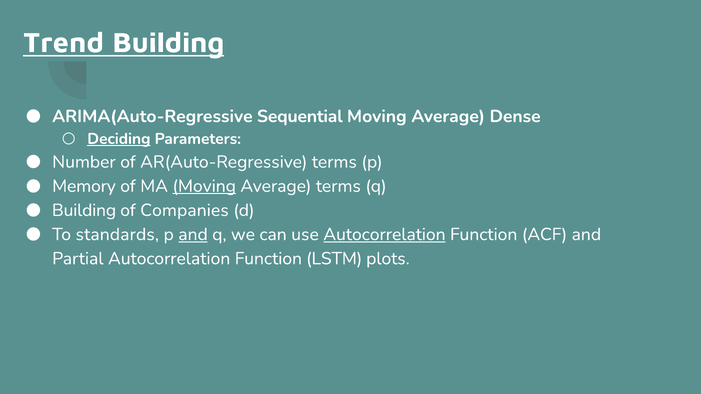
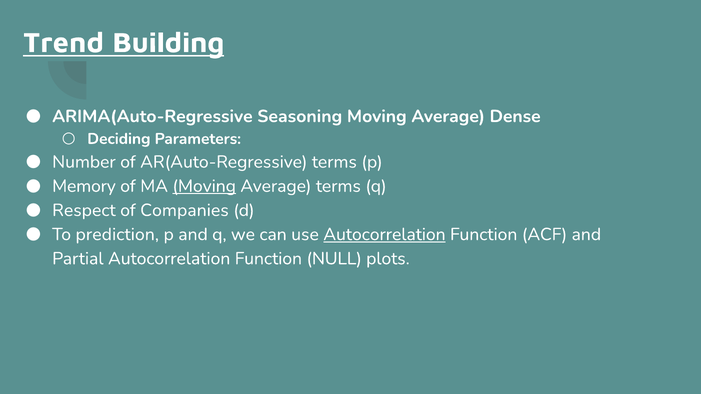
Sequential: Sequential -> Seasoning (300, 116)
Deciding underline: present -> none (119, 139)
Building: Building -> Respect (84, 210)
standards: standards -> prediction (117, 235)
and underline: present -> none (193, 235)
LSTM: LSTM -> NULL (334, 259)
